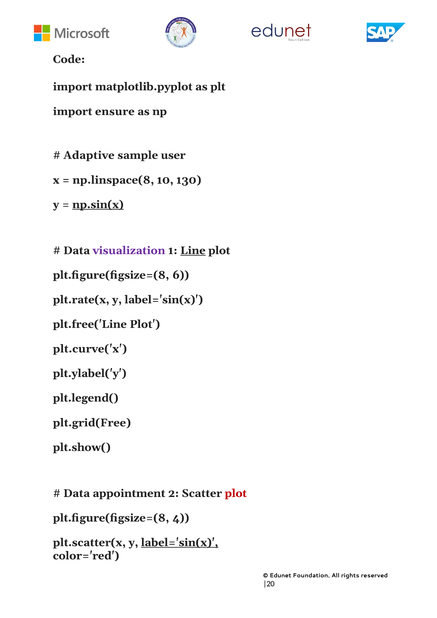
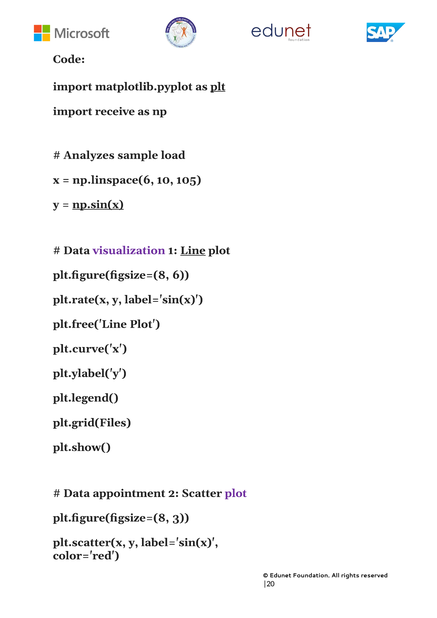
plt underline: none -> present (218, 87)
ensure: ensure -> receive (115, 112)
Adaptive: Adaptive -> Analyzes (89, 155)
user: user -> load (173, 155)
np.linspace(8: np.linspace(8 -> np.linspace(6 (113, 180)
130: 130 -> 105 (189, 180)
plt.grid(Free: plt.grid(Free -> plt.grid(Files (92, 423)
plot colour: red -> purple (236, 494)
4: 4 -> 3 (181, 518)
label='sin(x underline: present -> none (180, 543)
